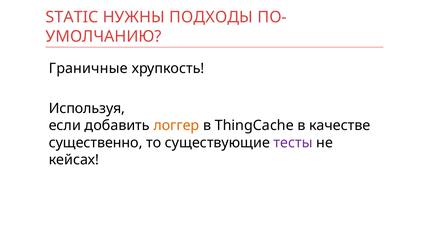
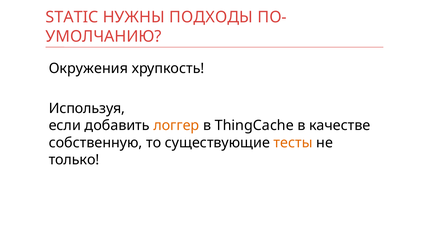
Граничные: Граничные -> Окружения (88, 68)
существенно: существенно -> собственную (96, 143)
тесты colour: purple -> orange (293, 143)
кейсах: кейсах -> только (74, 160)
